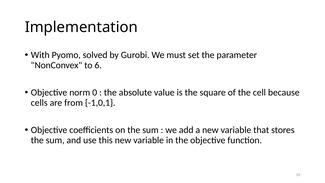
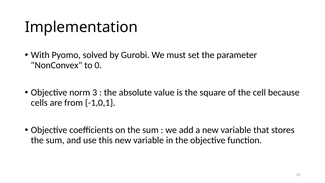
6: 6 -> 0 (98, 65)
0: 0 -> 3 (95, 92)
